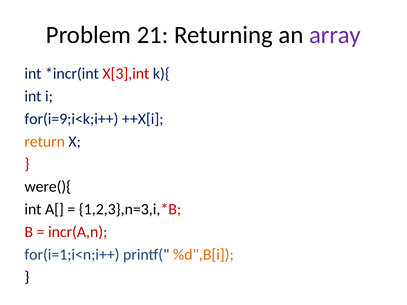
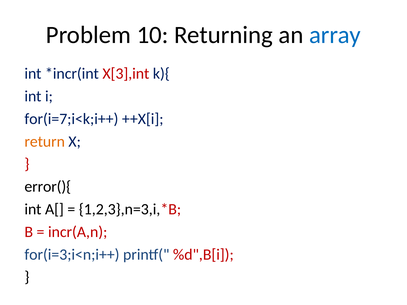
21: 21 -> 10 (153, 35)
array colour: purple -> blue (335, 35)
for(i=9;i<k;i++: for(i=9;i<k;i++ -> for(i=7;i<k;i++ (71, 119)
were(){: were(){ -> error(){ (48, 187)
for(i=1;i<n;i++: for(i=1;i<n;i++ -> for(i=3;i<n;i++ (72, 255)
%d",B[i colour: orange -> red (203, 255)
